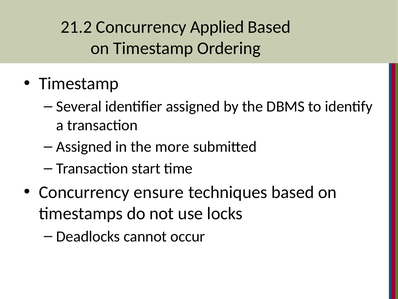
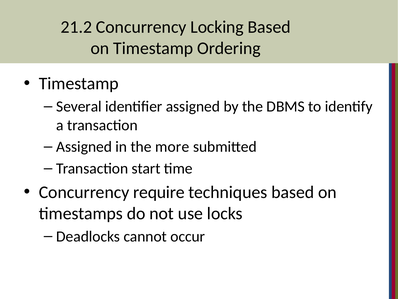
Applied: Applied -> Locking (217, 27)
ensure: ensure -> require (159, 192)
